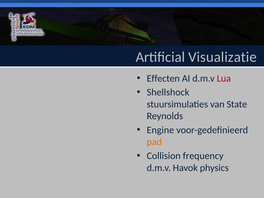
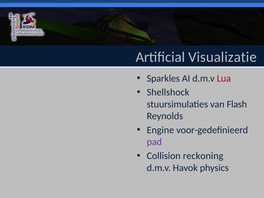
Effecten: Effecten -> Sparkles (163, 78)
State: State -> Flash (237, 104)
pad colour: orange -> purple (154, 142)
frequency: frequency -> reckoning (203, 156)
